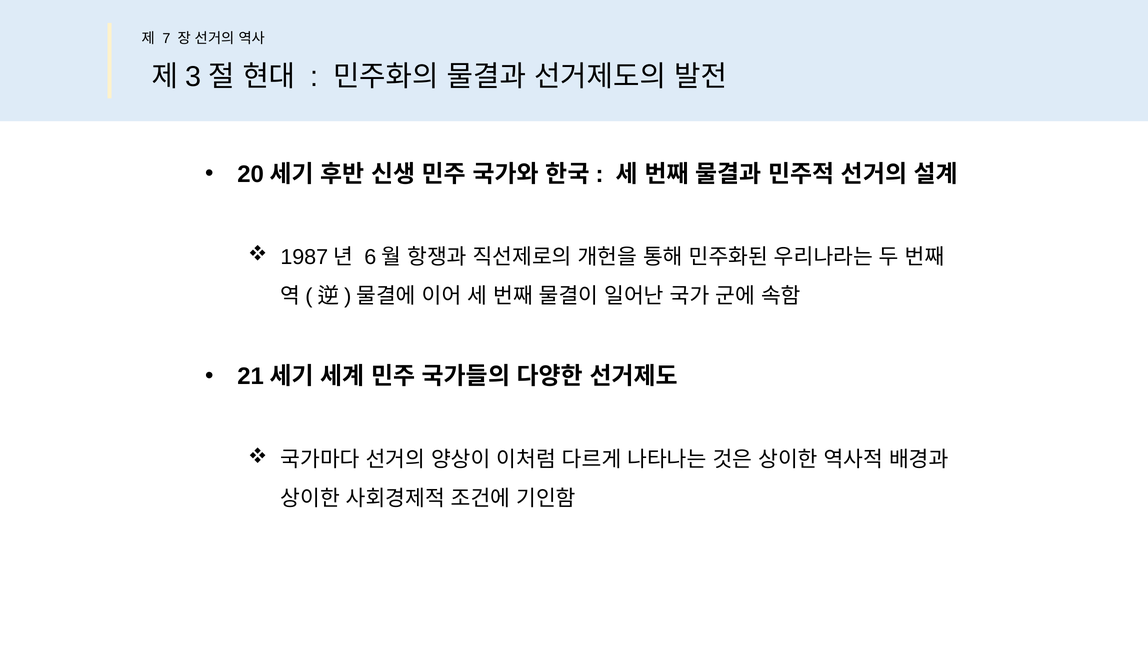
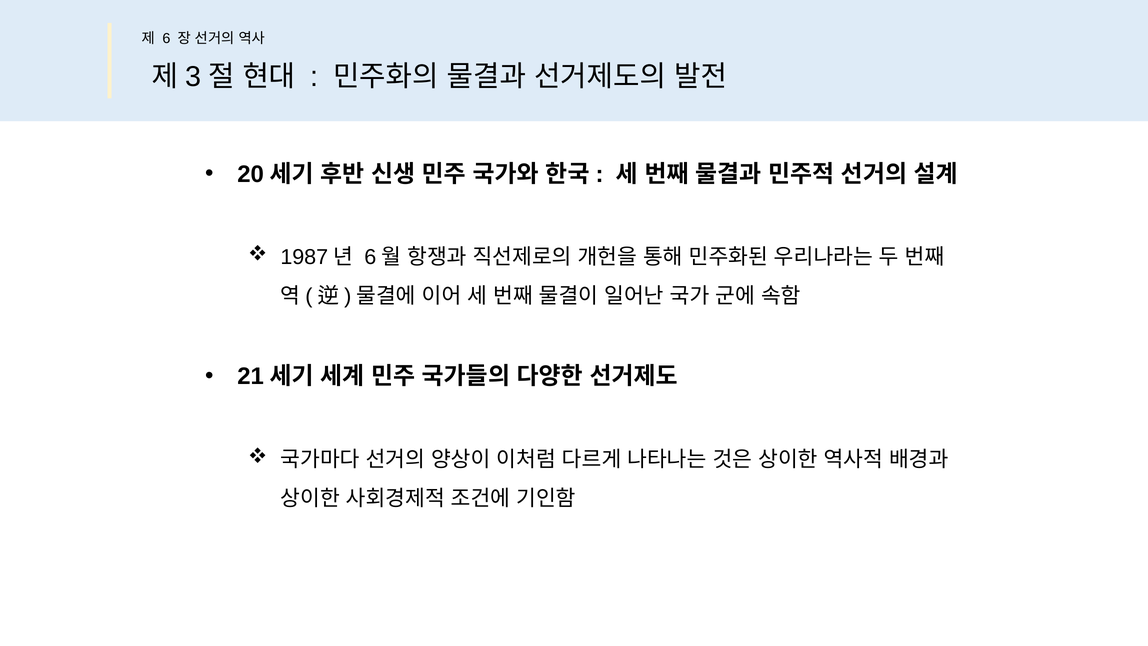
7: 7 -> 6 (166, 38)
